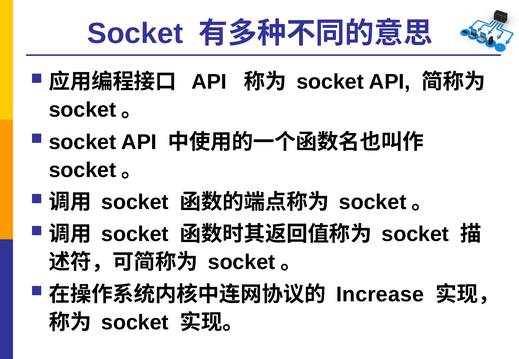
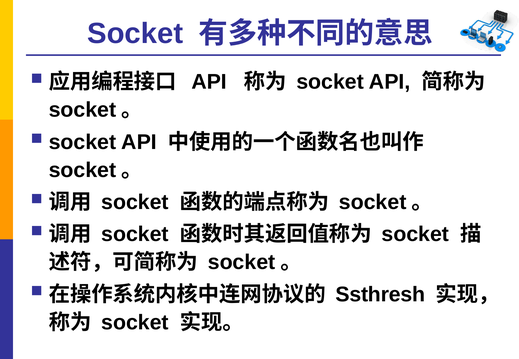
Increase: Increase -> Ssthresh (380, 295)
